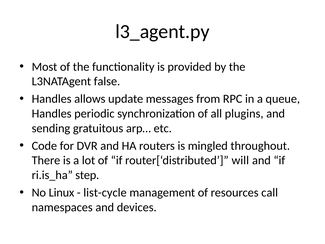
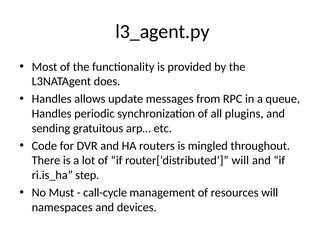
false: false -> does (107, 81)
Linux: Linux -> Must (61, 192)
list-cycle: list-cycle -> call-cycle (105, 192)
resources call: call -> will (270, 192)
